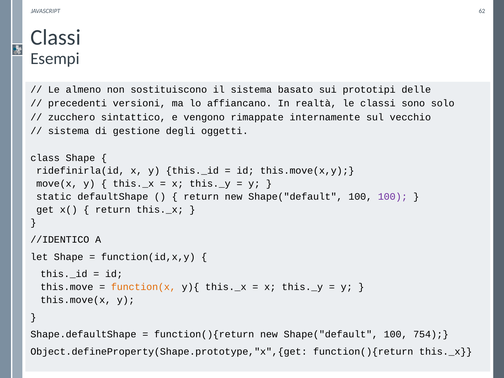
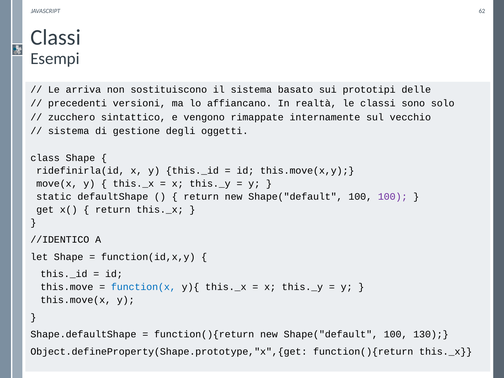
almeno: almeno -> arriva (83, 90)
function(x colour: orange -> blue (143, 287)
754: 754 -> 130 (431, 334)
